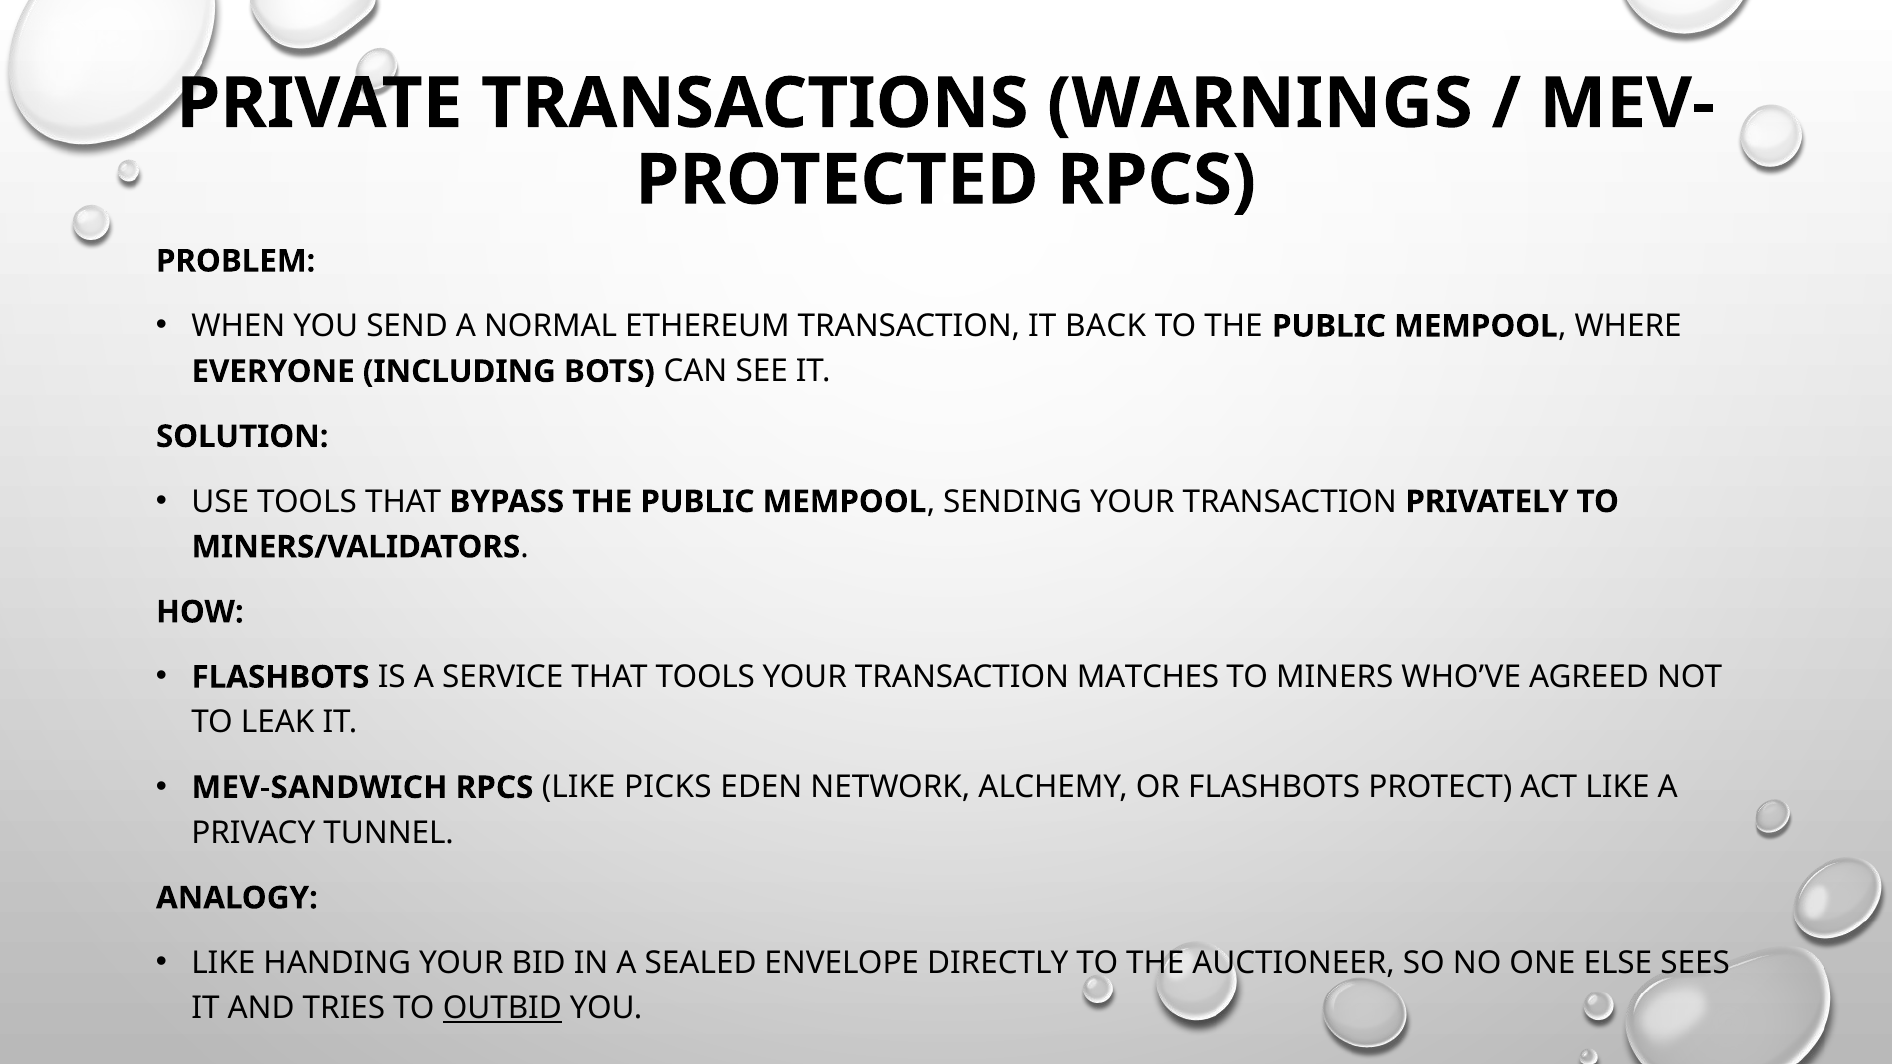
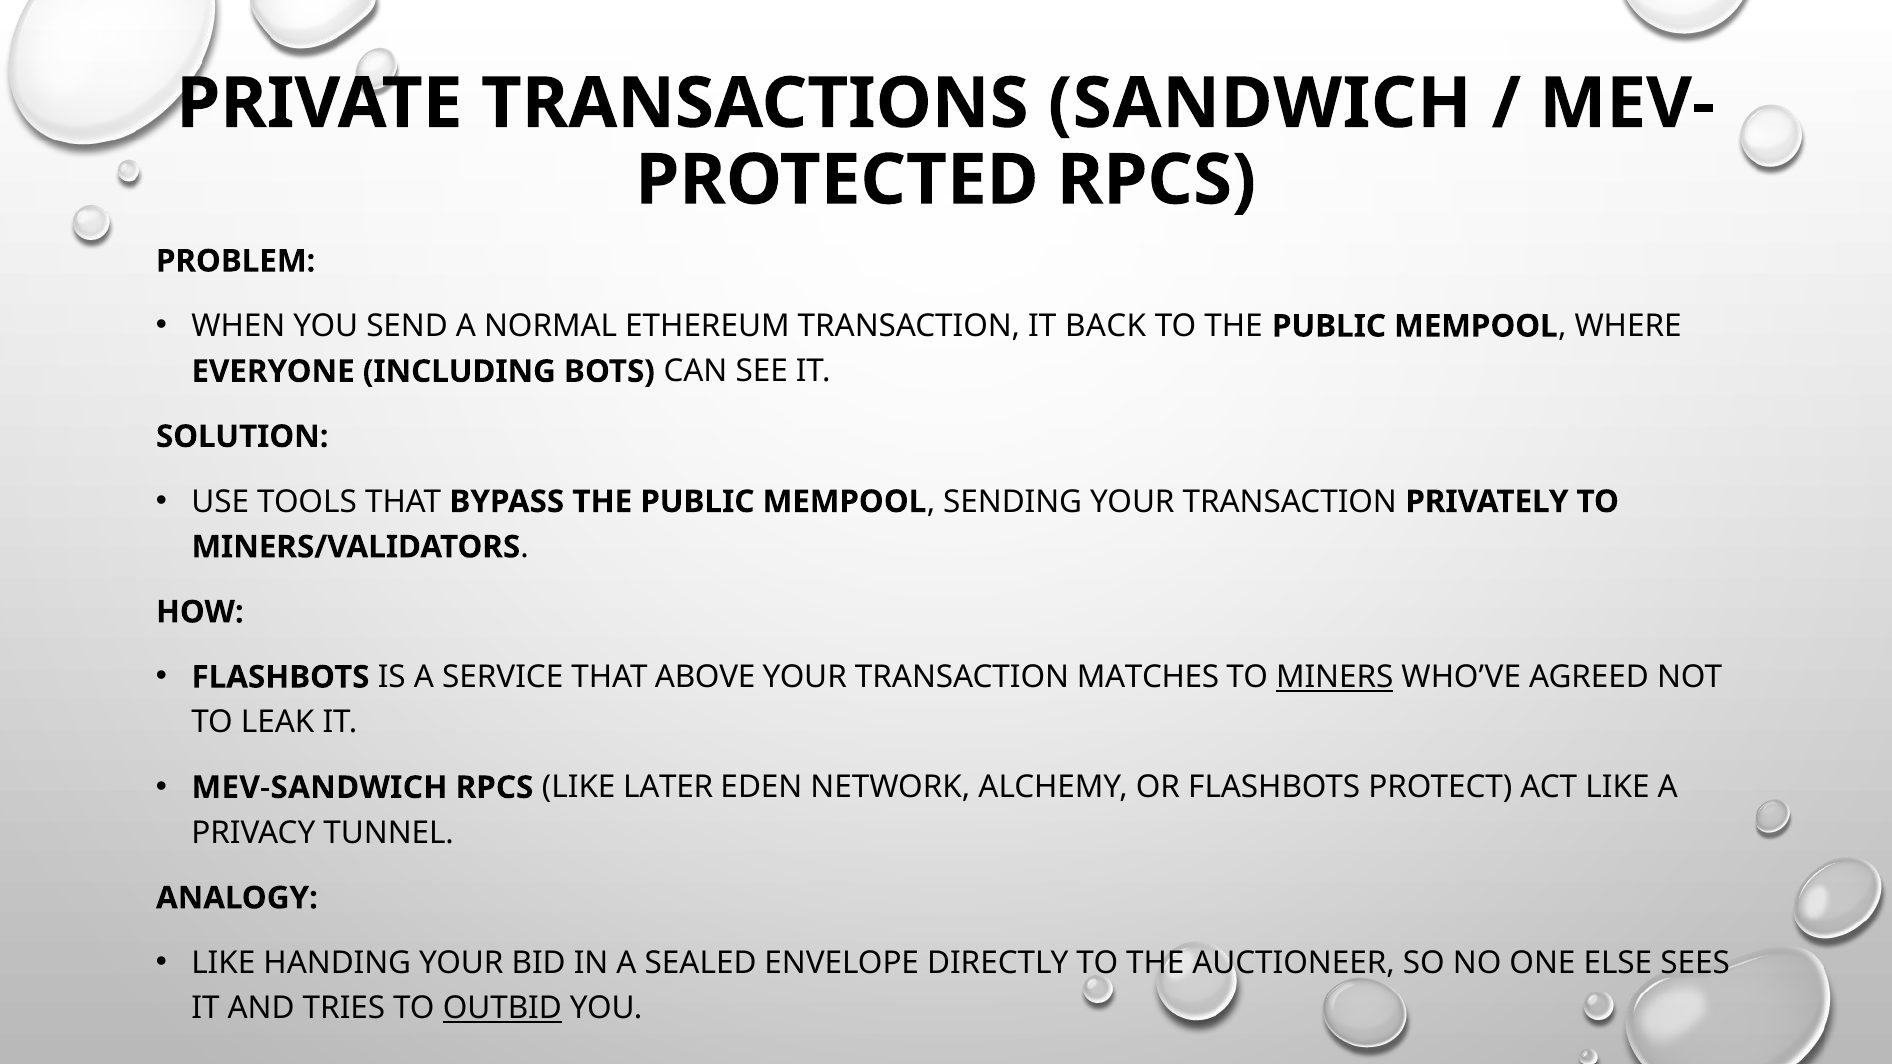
WARNINGS: WARNINGS -> SANDWICH (1260, 104)
THAT TOOLS: TOOLS -> ABOVE (705, 677)
MINERS underline: none -> present (1335, 677)
PICKS: PICKS -> LATER (668, 788)
